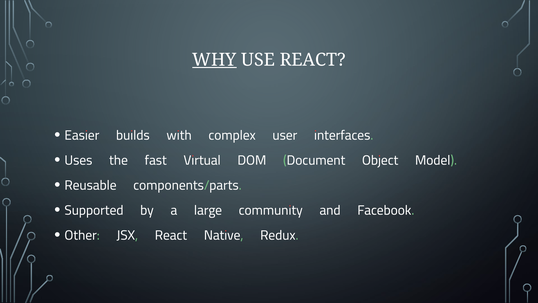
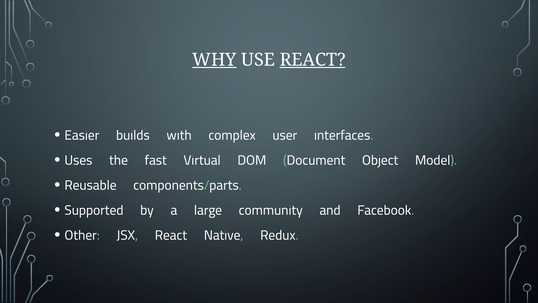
REACT underline: none -> present (313, 60)
